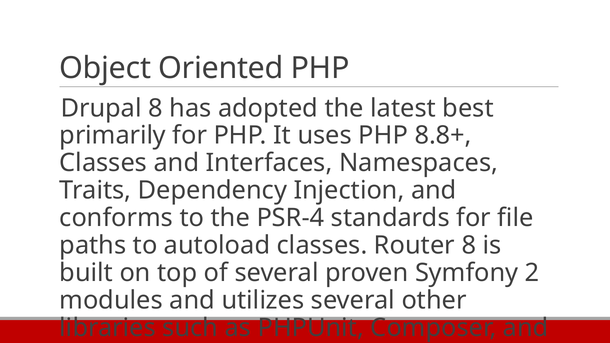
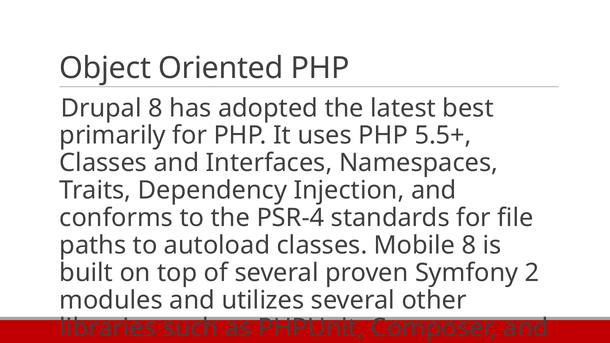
8.8+: 8.8+ -> 5.5+ (443, 136)
Router: Router -> Mobile (414, 245)
